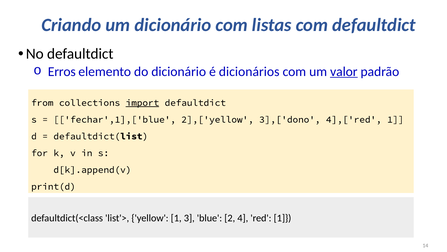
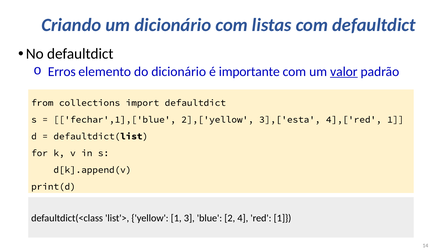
dicionários: dicionários -> importante (249, 71)
import underline: present -> none (142, 103)
3],['dono: 3],['dono -> 3],['esta (290, 119)
